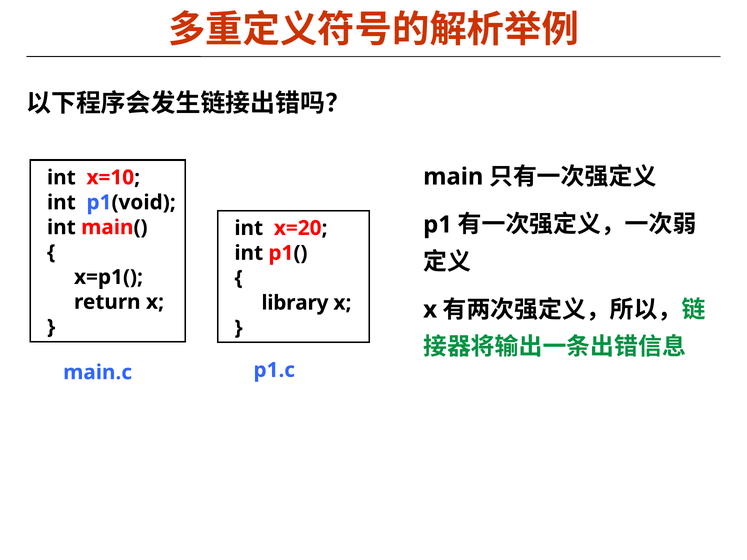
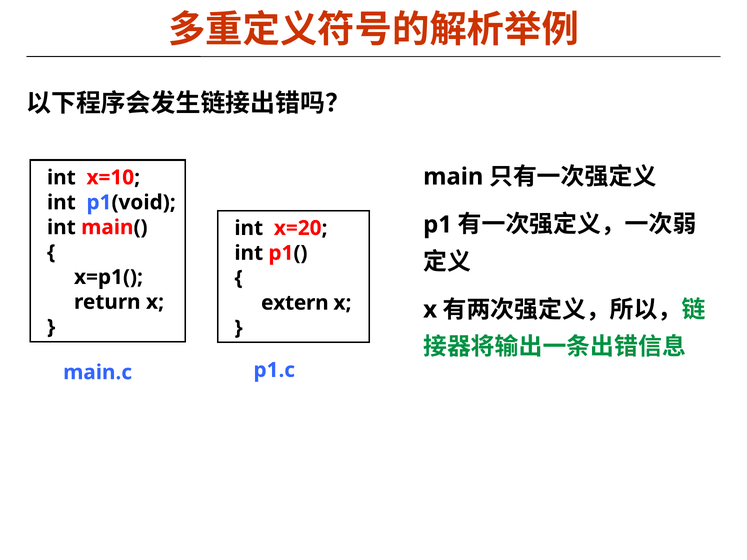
library: library -> extern (295, 303)
